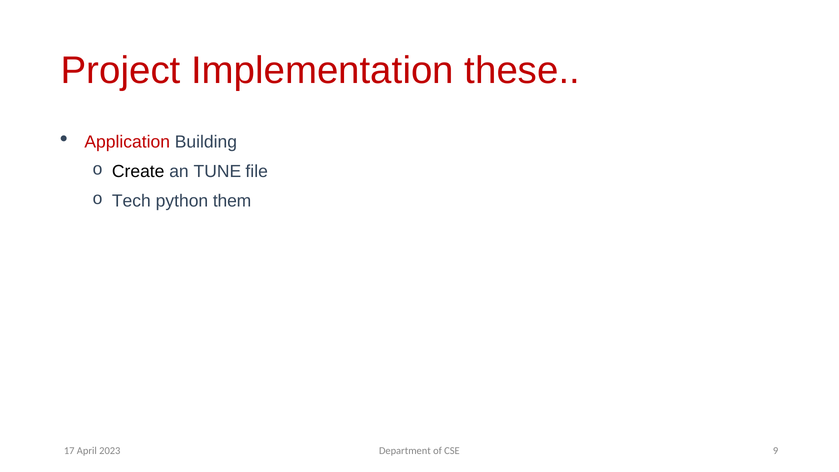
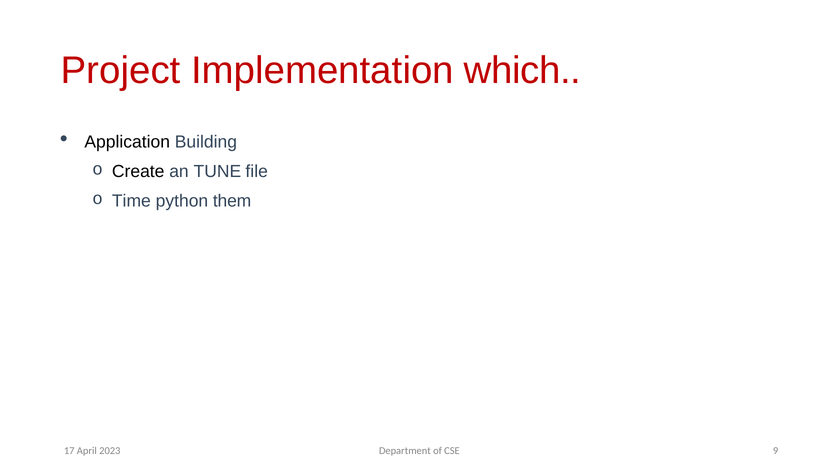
these: these -> which (522, 70)
Application colour: red -> black (127, 142)
Tech: Tech -> Time (131, 201)
